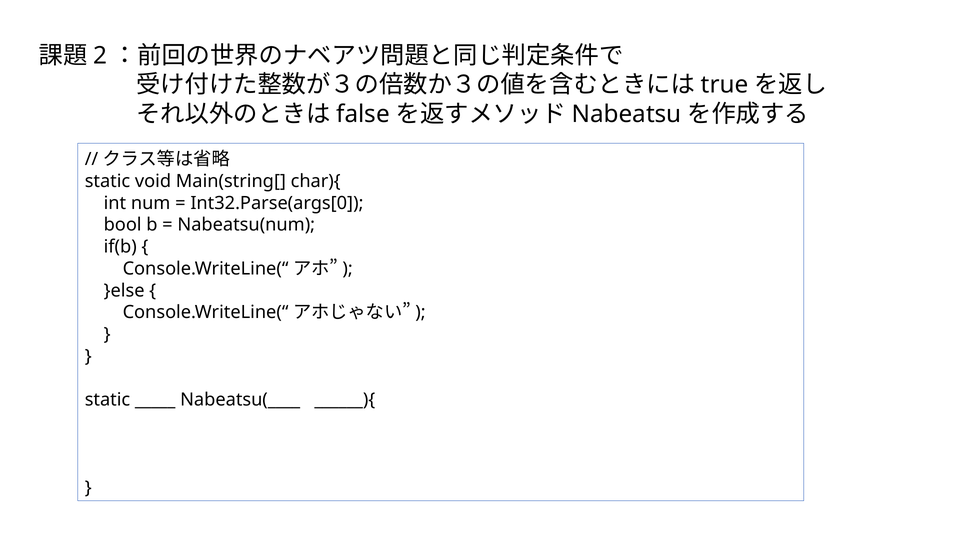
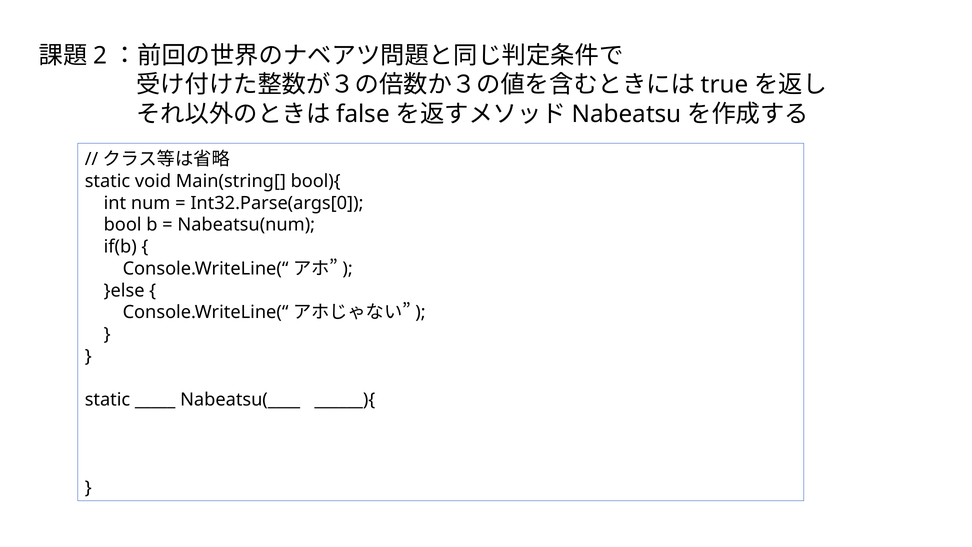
char){: char){ -> bool){ (316, 181)
